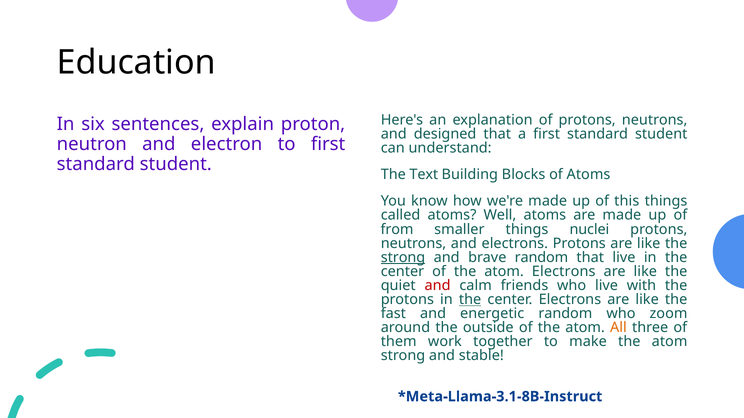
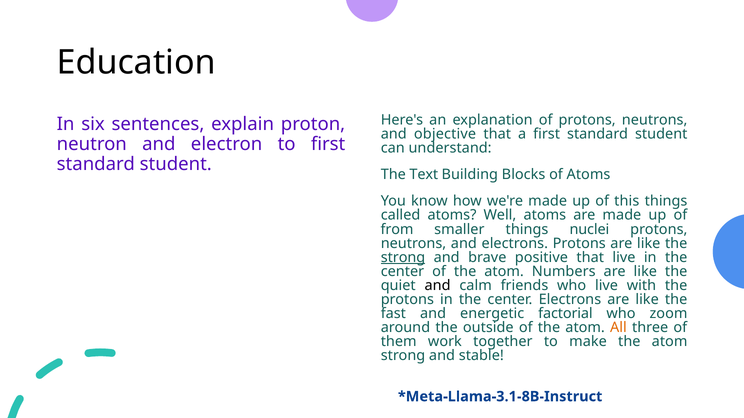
designed: designed -> objective (445, 134)
brave random: random -> positive (541, 258)
atom Electrons: Electrons -> Numbers (564, 272)
and colour: red -> black (438, 286)
the underline: present -> none (470, 300)
energetic random: random -> factorial (565, 314)
